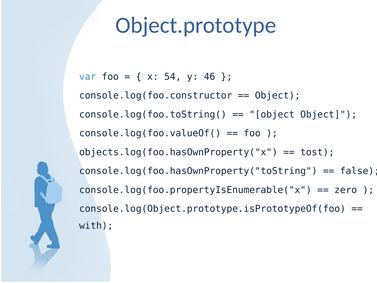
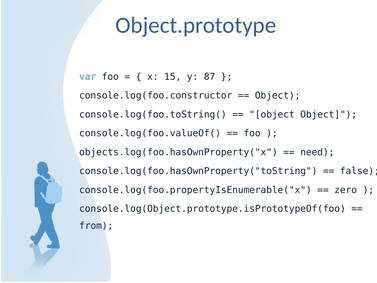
54: 54 -> 15 (173, 77)
46: 46 -> 87 (210, 77)
tost: tost -> need (317, 152)
with: with -> from (96, 226)
